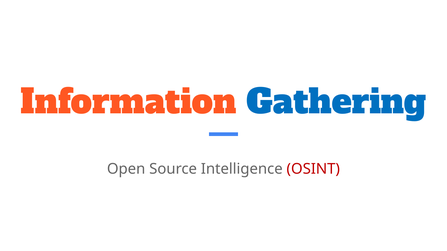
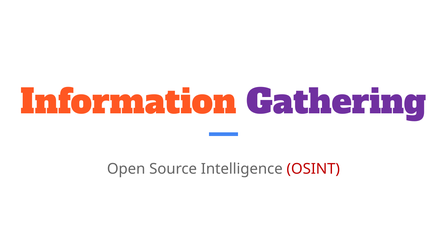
Gathering colour: blue -> purple (336, 103)
